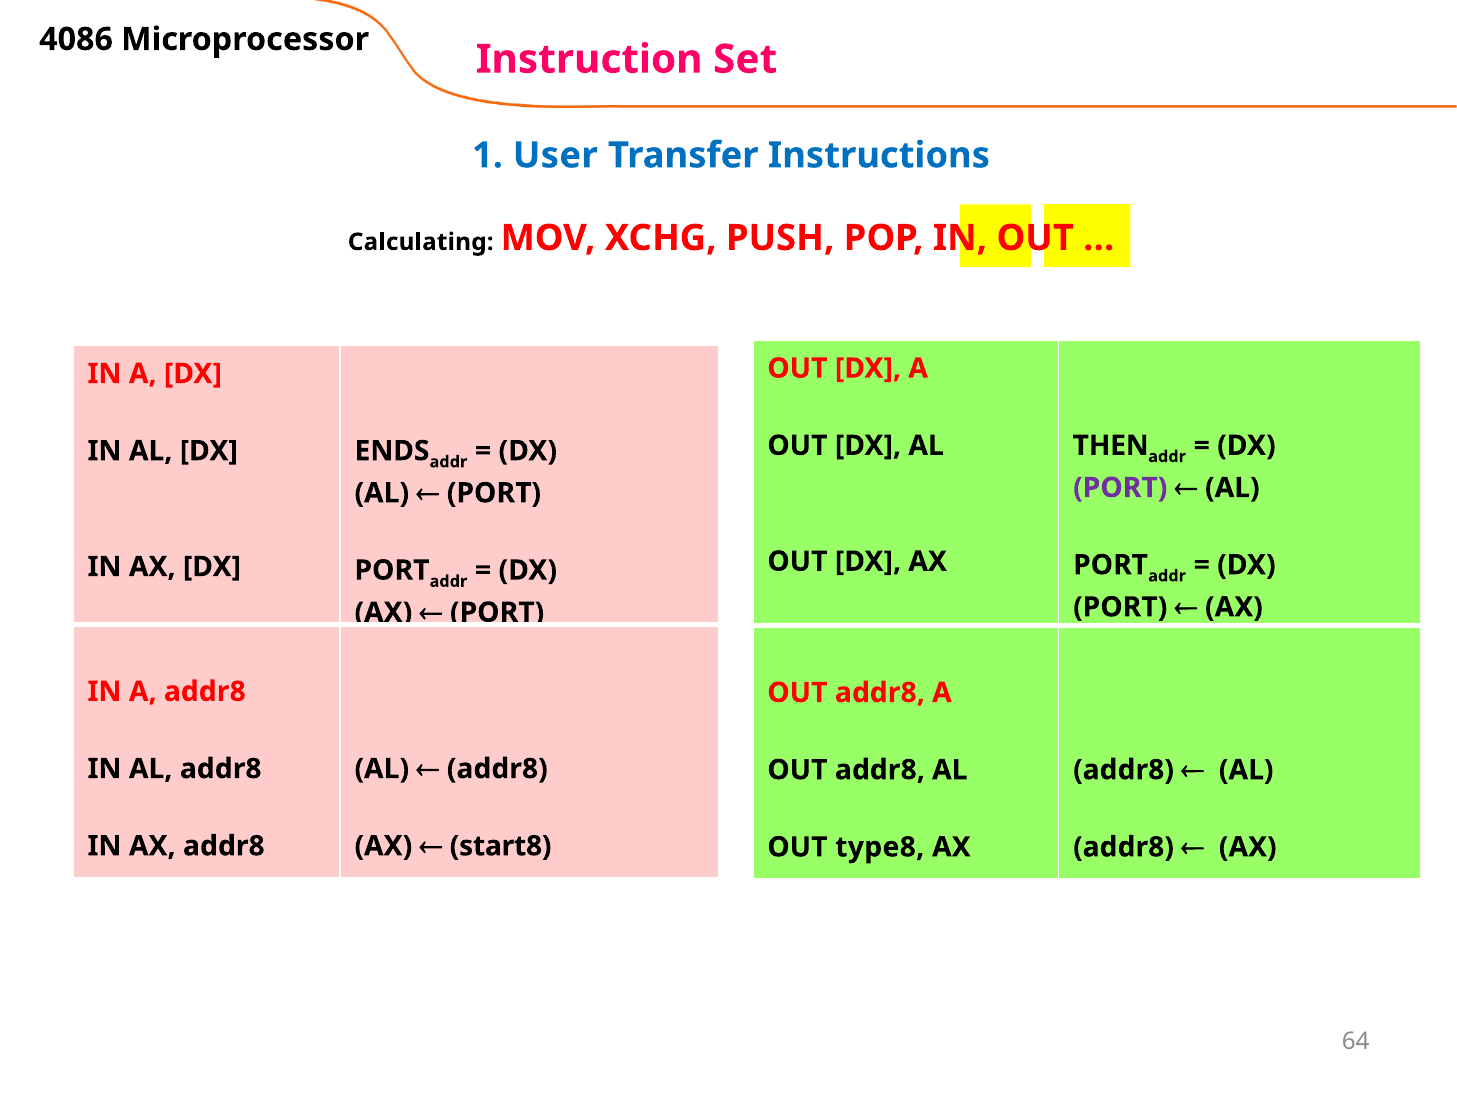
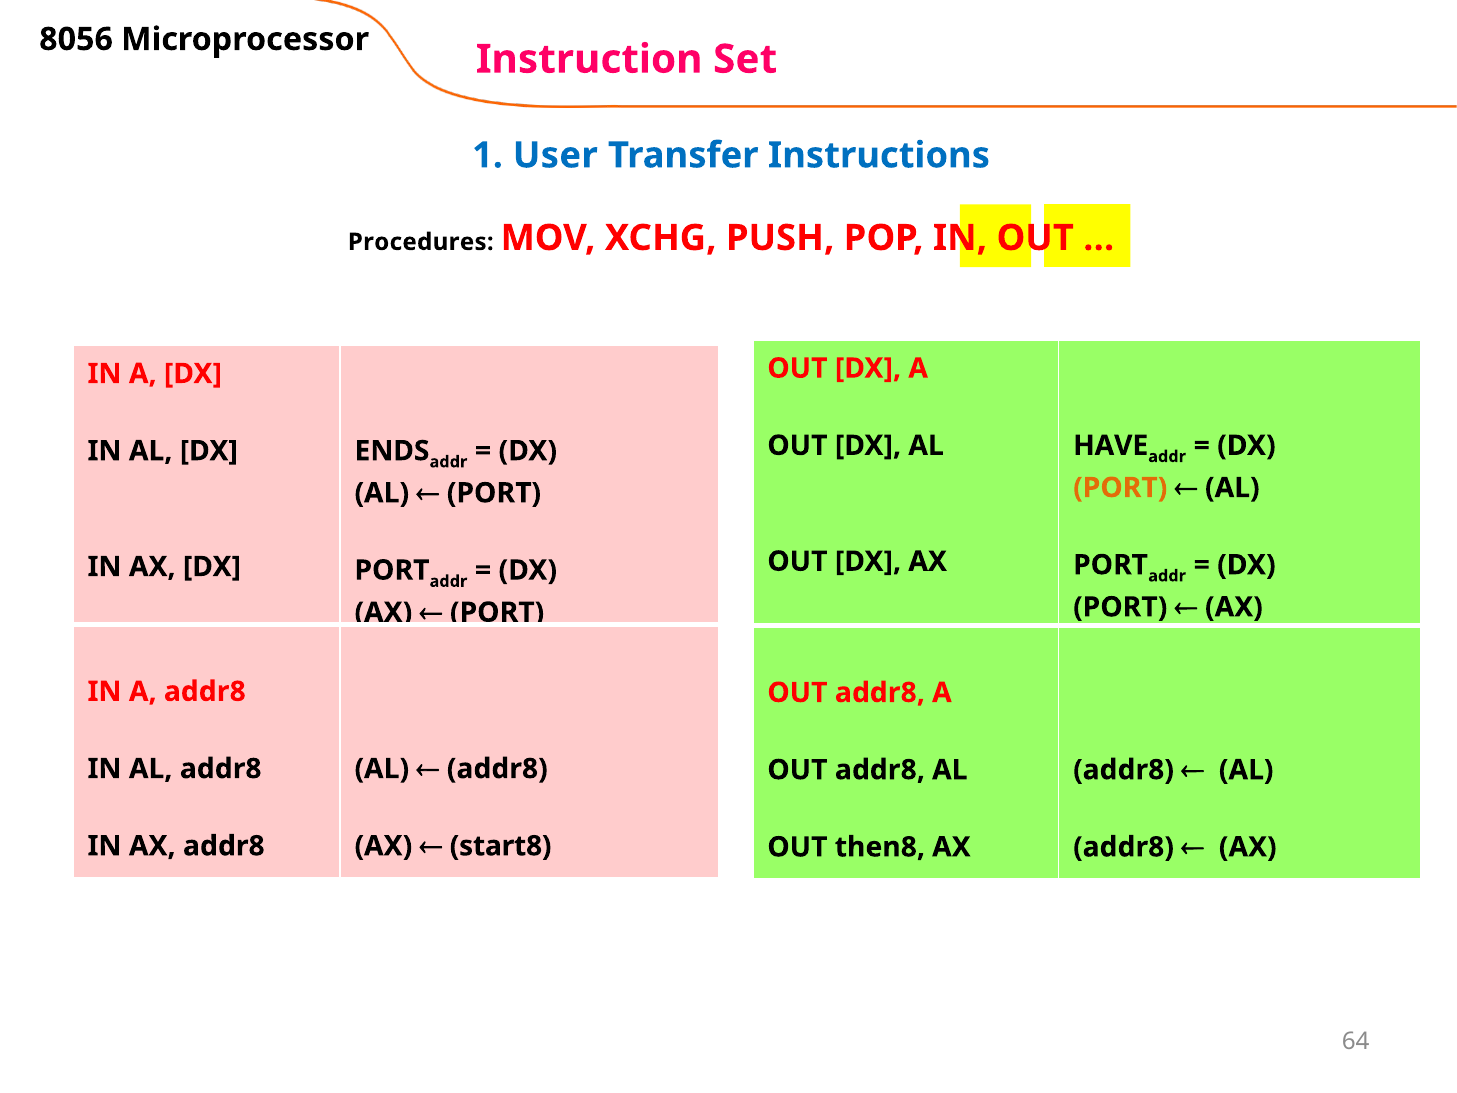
4086: 4086 -> 8056 (76, 39)
Calculating: Calculating -> Procedures (421, 242)
THEN: THEN -> HAVE (1111, 445)
PORT colour: purple -> orange (1120, 488)
type8: type8 -> then8 (880, 847)
